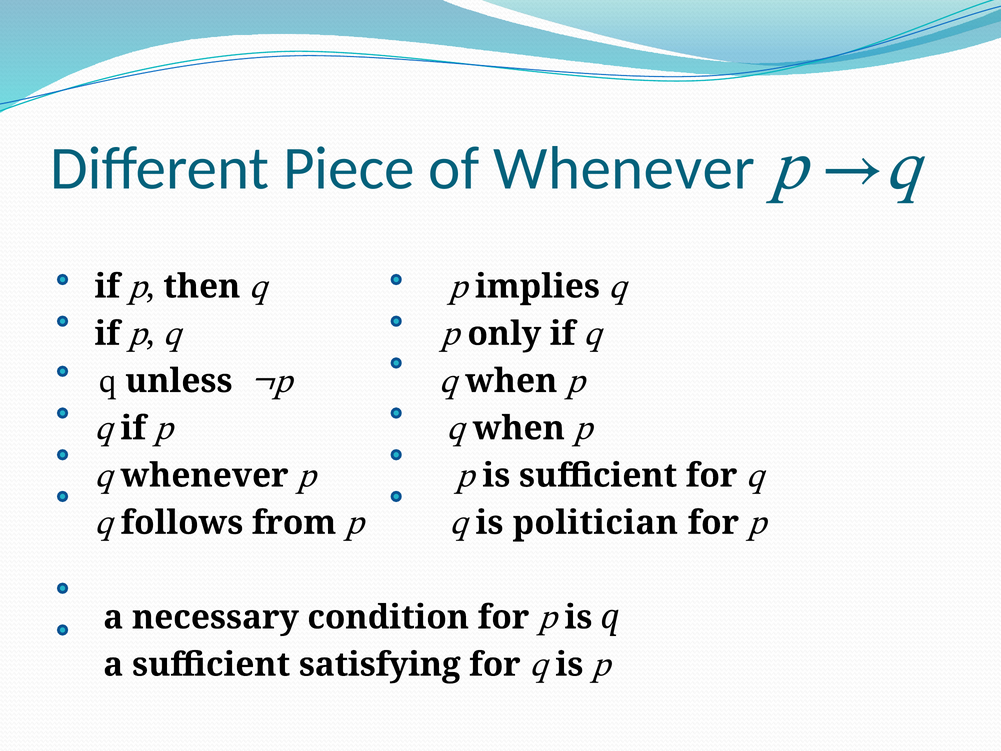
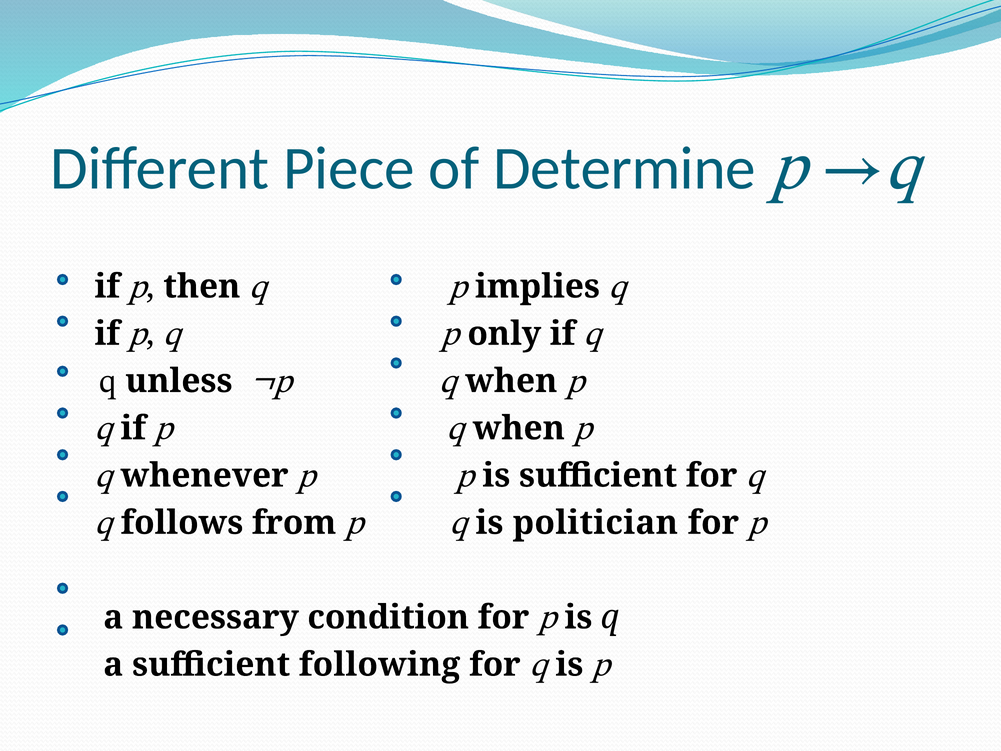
of Whenever: Whenever -> Determine (624, 169)
satisfying: satisfying -> following (380, 664)
